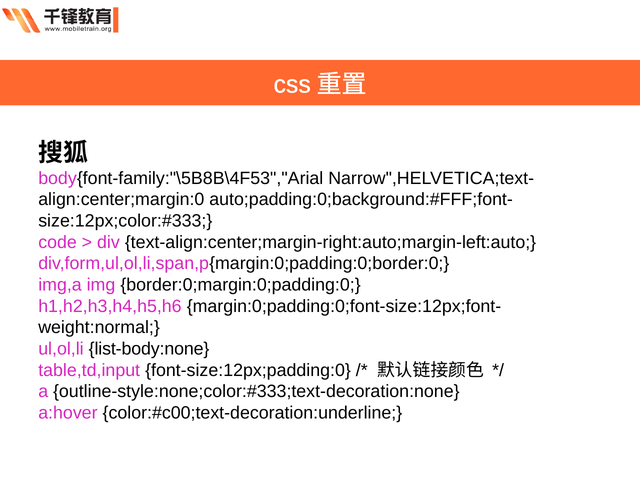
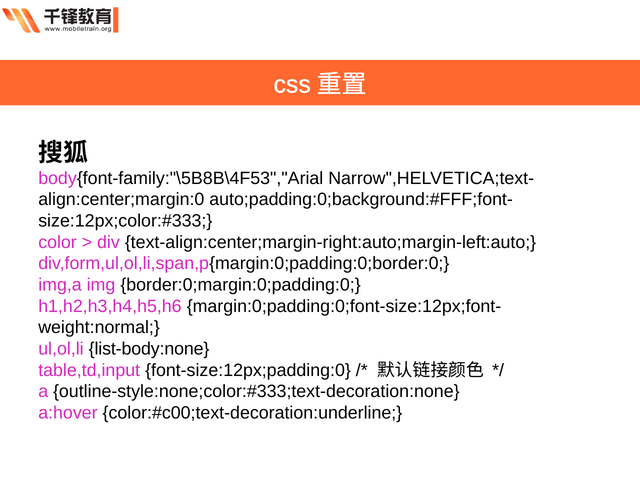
code: code -> color (58, 242)
